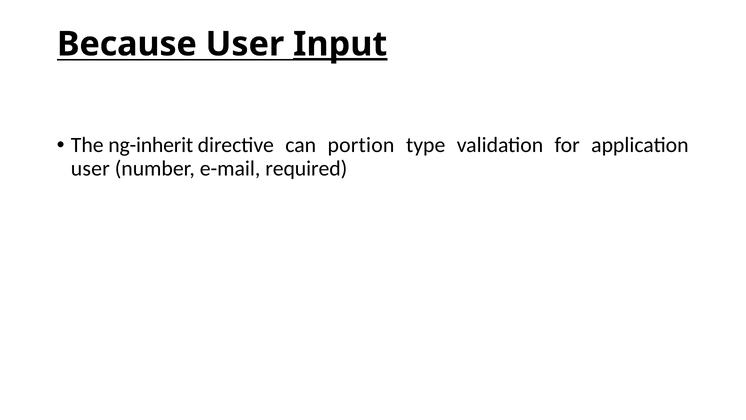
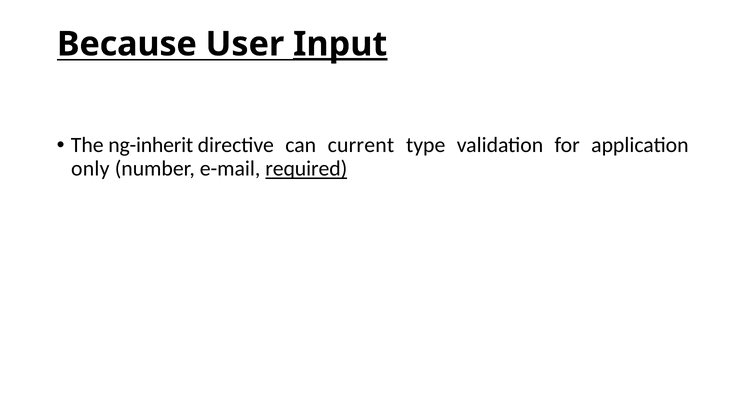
portion: portion -> current (361, 145)
user: user -> only (90, 169)
required underline: none -> present (306, 169)
